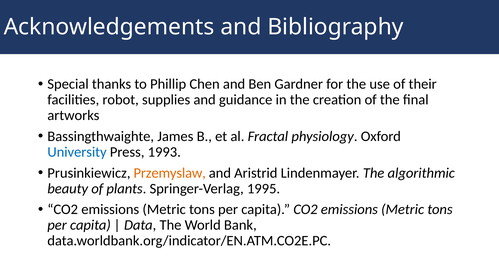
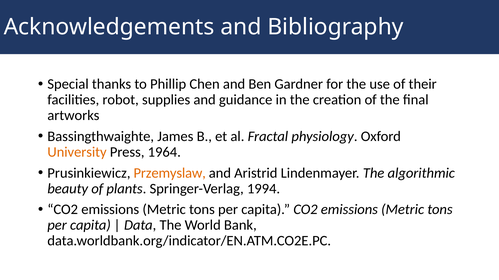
University colour: blue -> orange (77, 152)
1993: 1993 -> 1964 (164, 152)
1995: 1995 -> 1994 (264, 189)
